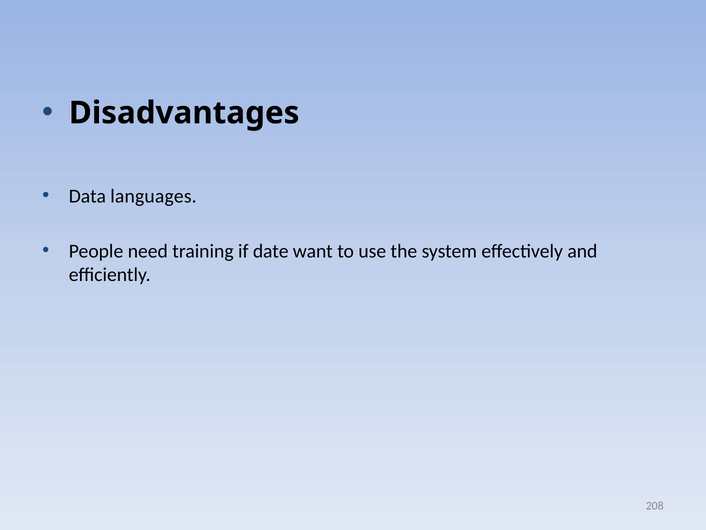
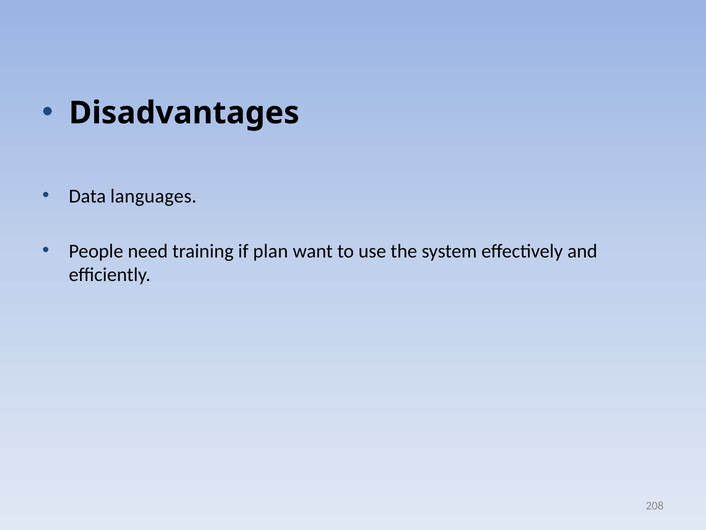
date: date -> plan (271, 251)
